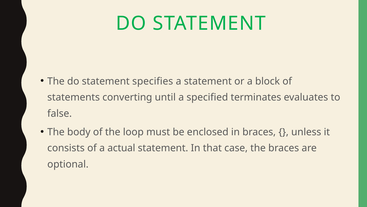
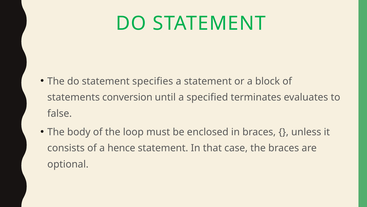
converting: converting -> conversion (127, 97)
actual: actual -> hence (121, 148)
